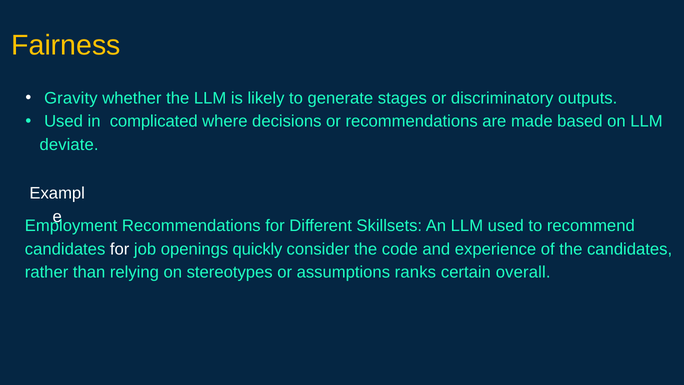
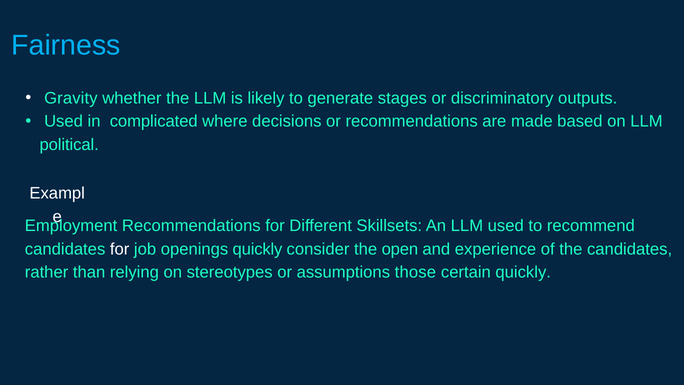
Fairness colour: yellow -> light blue (66, 45)
deviate: deviate -> political (69, 145)
code: code -> open (400, 249)
ranks: ranks -> those (415, 272)
certain overall: overall -> quickly (523, 272)
